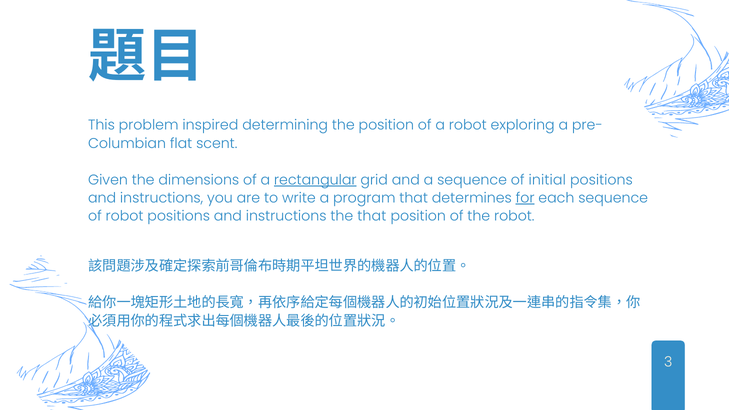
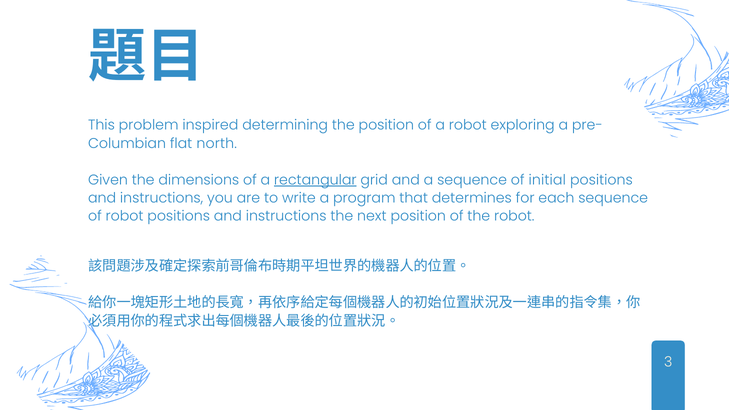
scent: scent -> north (217, 143)
for underline: present -> none (525, 198)
the that: that -> next (372, 216)
